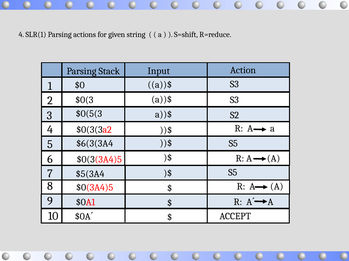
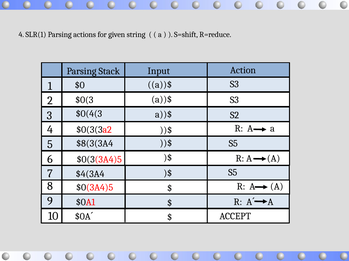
$0(5(3: $0(5(3 -> $0(4(3 (89, 114)
$6(3(3A4: $6(3(3A4 -> $8(3(3A4 (95, 144)
$5(3A4: $5(3A4 -> $4(3A4 (90, 174)
